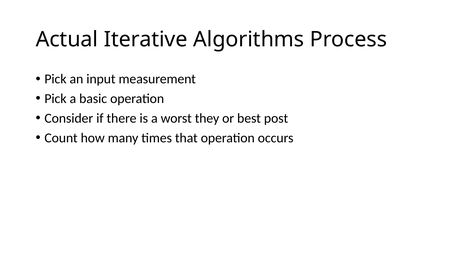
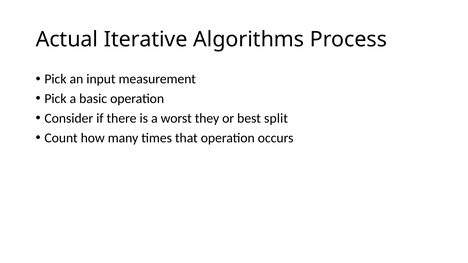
post: post -> split (276, 118)
